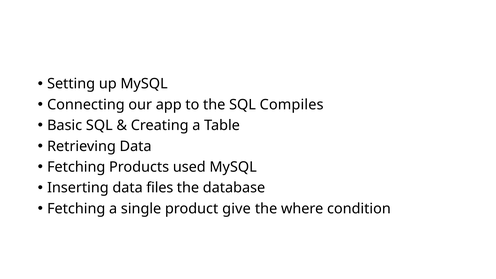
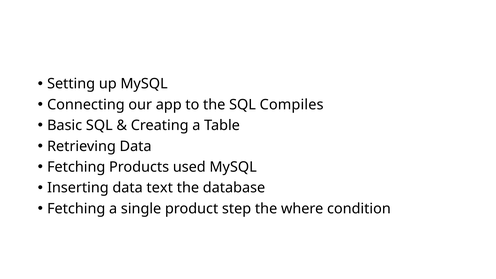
files: files -> text (160, 188)
give: give -> step (237, 209)
